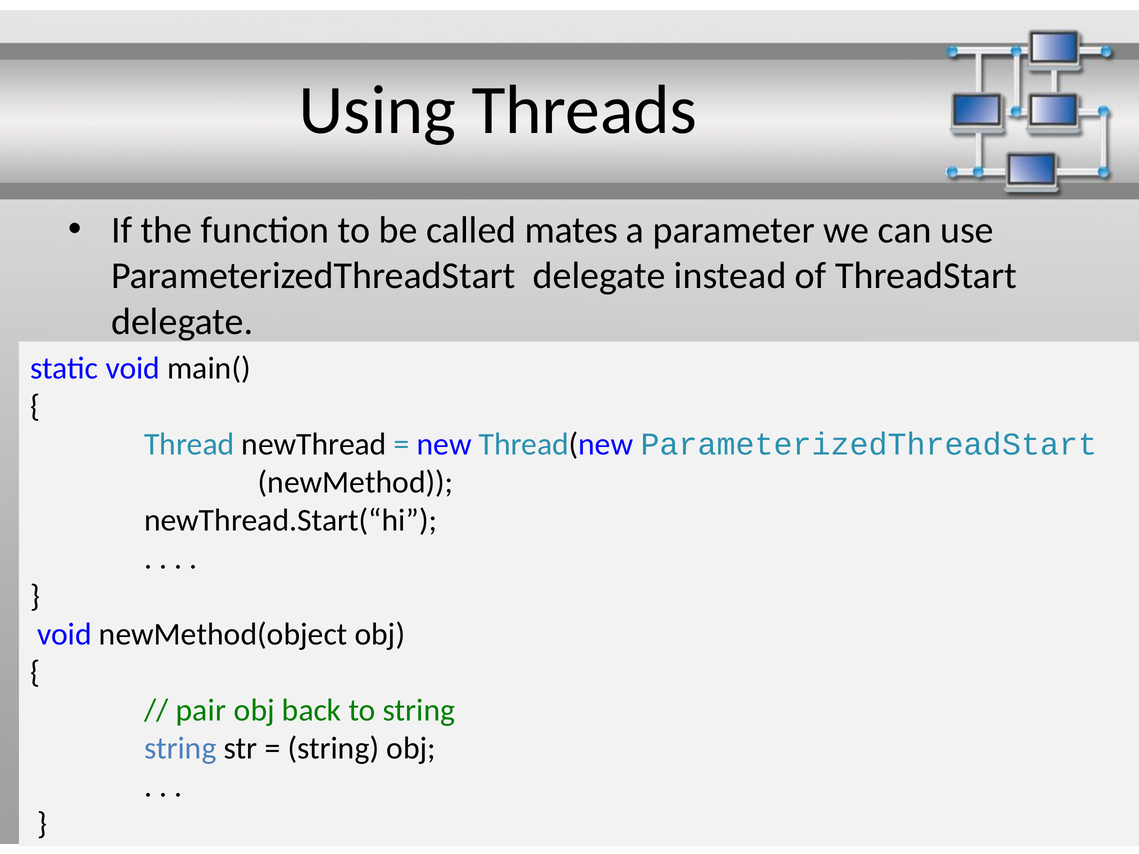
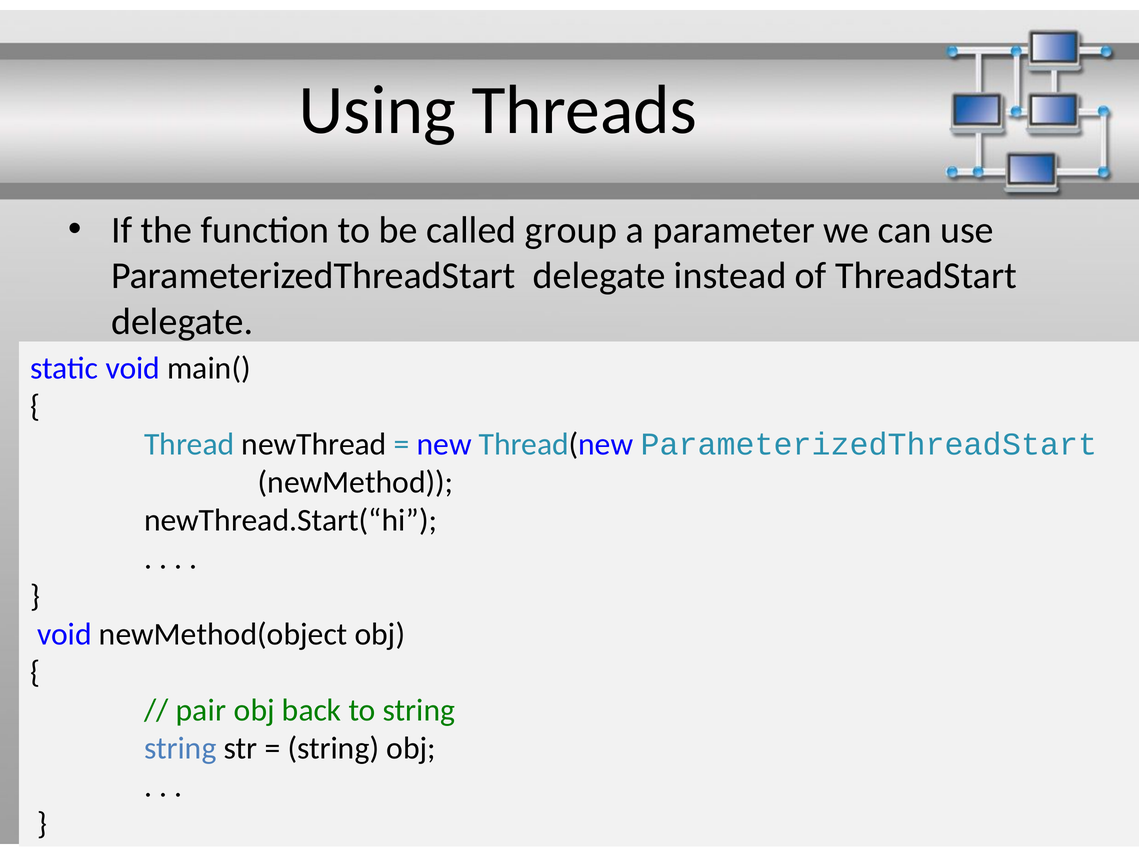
mates: mates -> group (571, 230)
